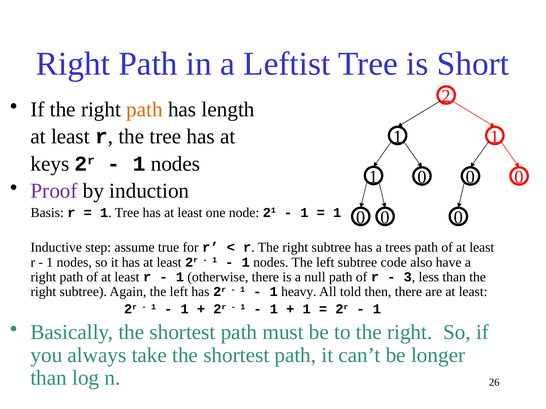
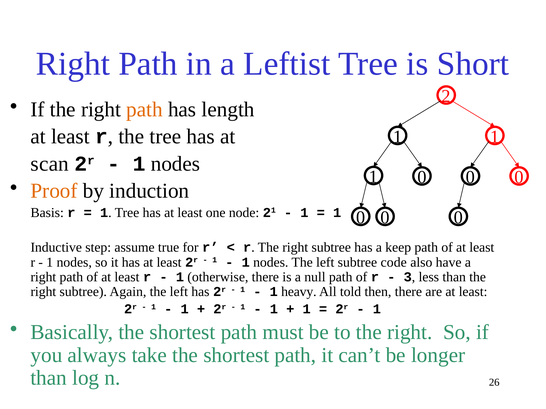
keys: keys -> scan (50, 164)
Proof colour: purple -> orange (54, 191)
trees: trees -> keep (398, 248)
